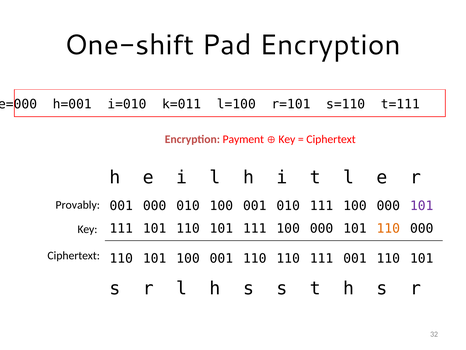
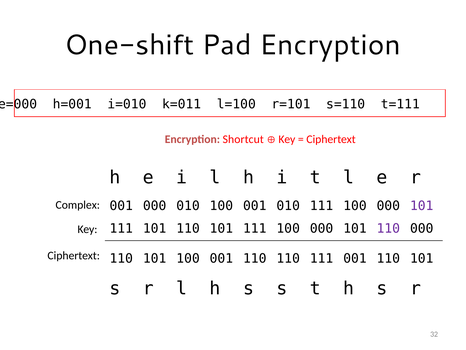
Payment: Payment -> Shortcut (243, 139)
Provably: Provably -> Complex (78, 205)
110 colour: orange -> purple (388, 228)
